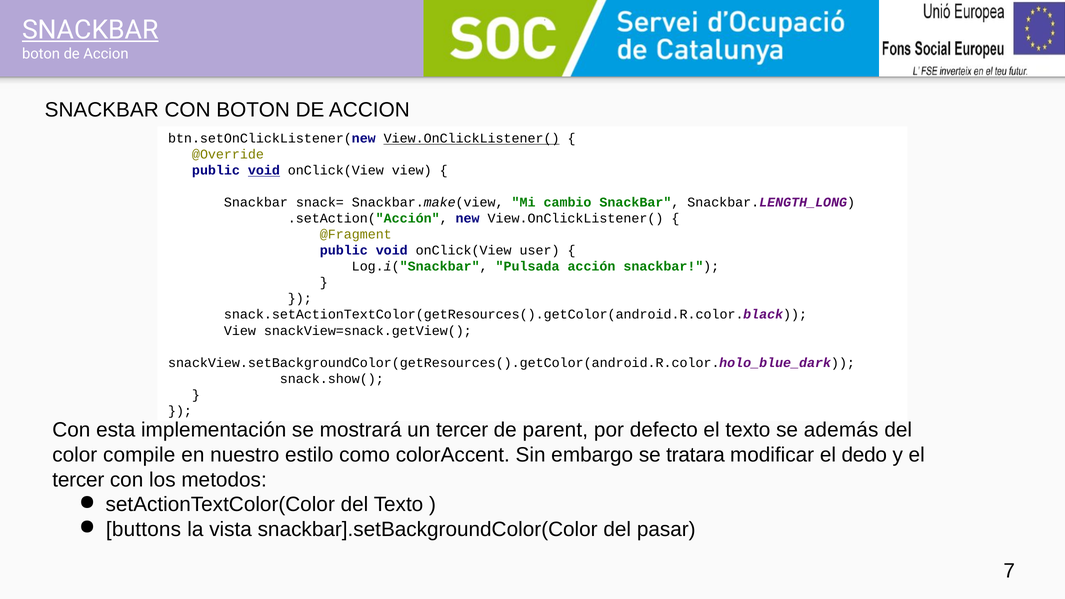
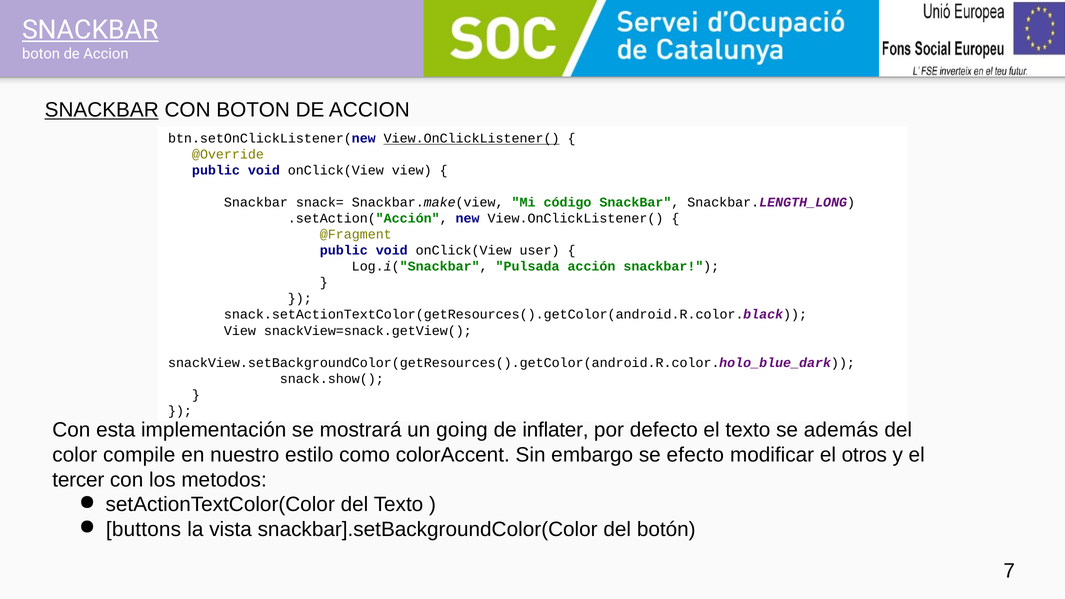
SNACKBAR underline: none -> present (102, 110)
void underline: present -> none (264, 170)
cambio: cambio -> código (568, 203)
un tercer: tercer -> going (462, 430)
parent: parent -> inflater (556, 430)
tratara: tratara -> efecto (695, 455)
dedo: dedo -> otros (864, 455)
pasar: pasar -> botón (666, 530)
